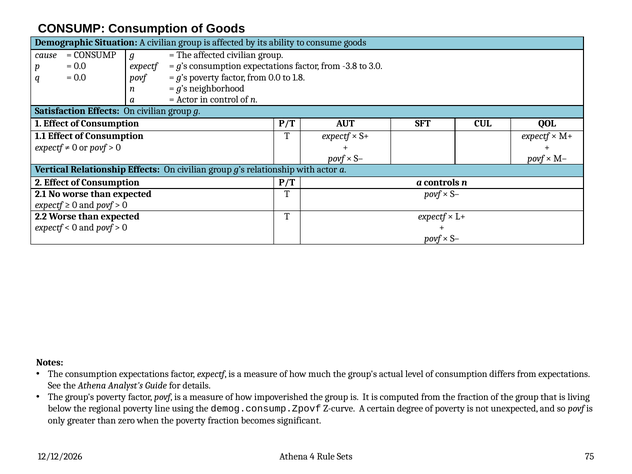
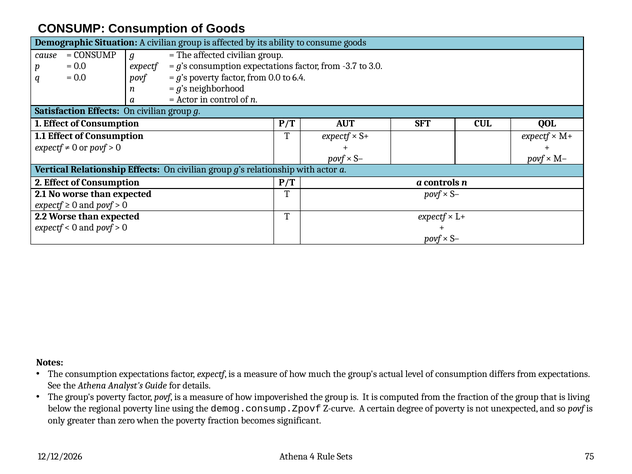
-3.8: -3.8 -> -3.7 (350, 66)
1.8: 1.8 -> 6.4 (299, 77)
